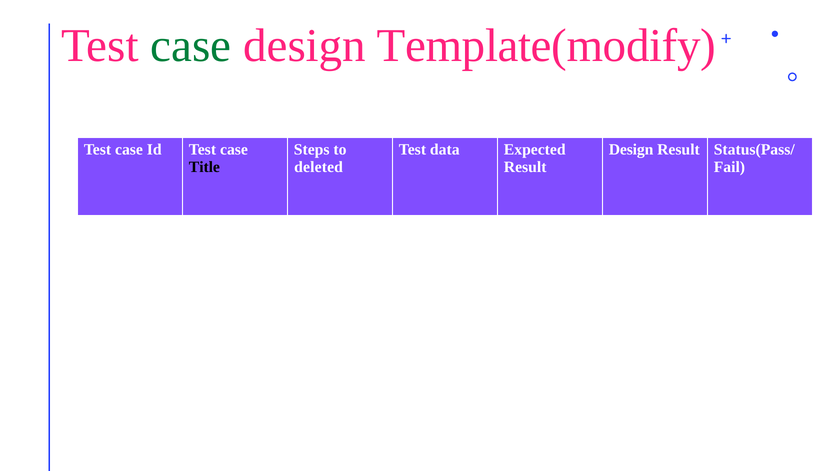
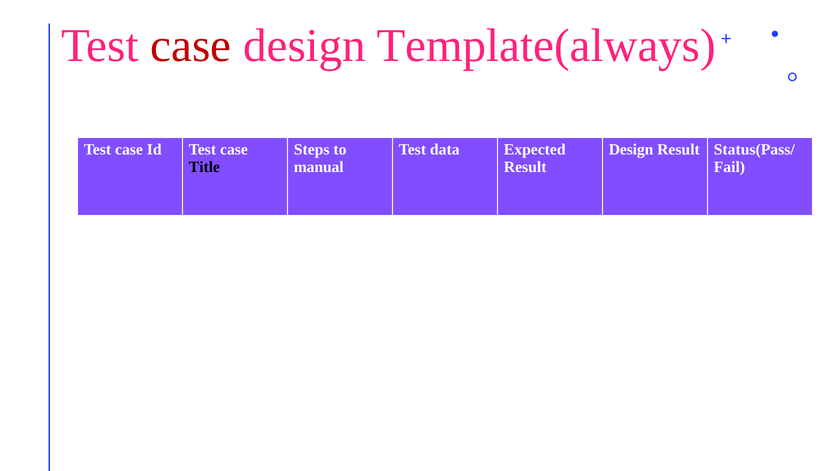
case colour: green -> red (191, 46)
Template(modify: Template(modify -> Template(always (546, 46)
deleted: deleted -> manual (319, 167)
